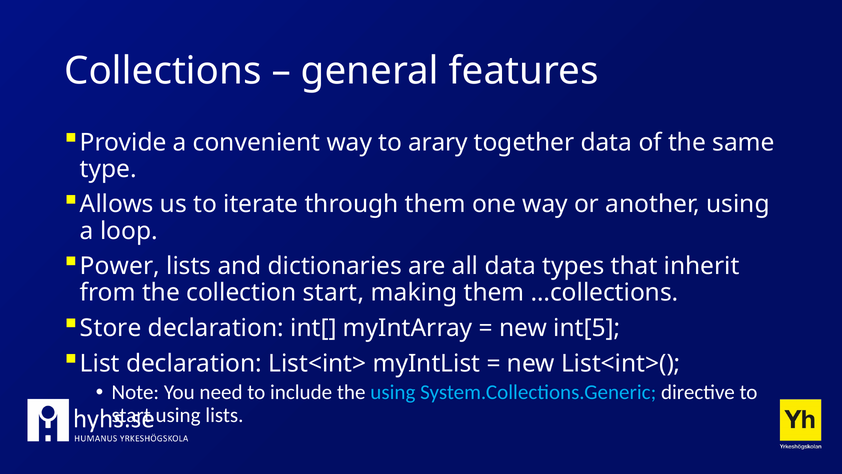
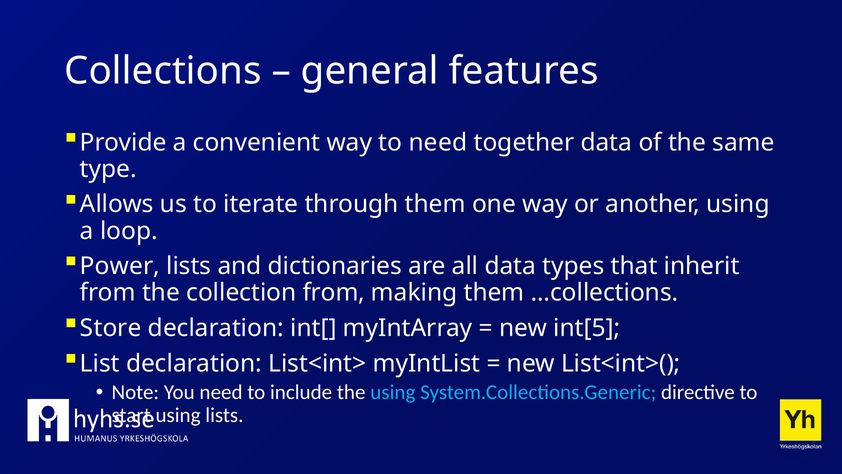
to arary: arary -> need (438, 142)
collection start: start -> from (334, 293)
